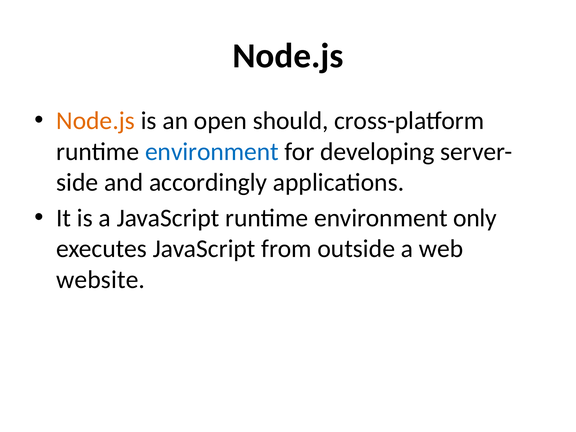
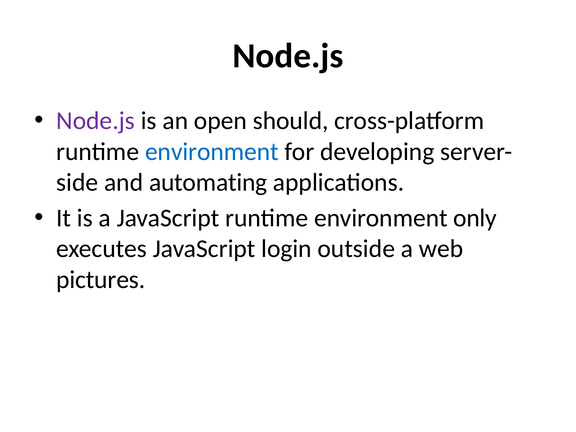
Node.js colour: orange -> purple (96, 121)
accordingly: accordingly -> automating (208, 182)
from: from -> login (287, 249)
website: website -> pictures (101, 280)
